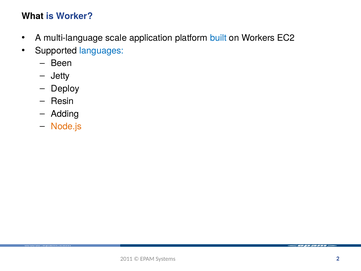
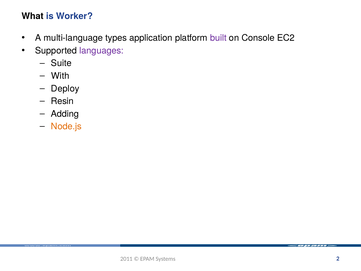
scale: scale -> types (116, 38)
built colour: blue -> purple (218, 38)
Workers: Workers -> Console (258, 38)
languages colour: blue -> purple (102, 51)
Been: Been -> Suite (61, 63)
Jetty: Jetty -> With (60, 76)
